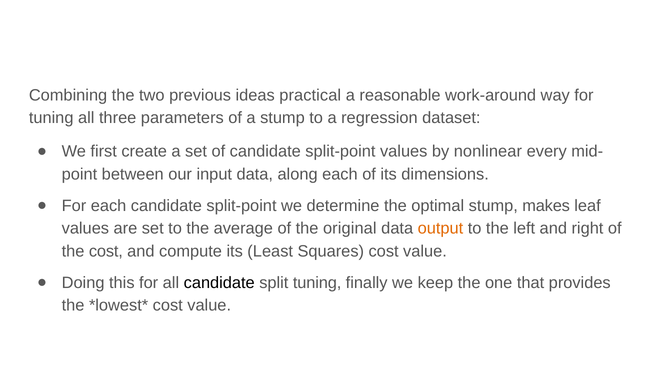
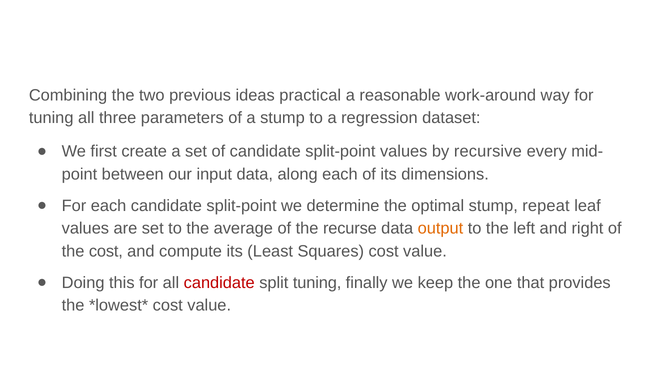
nonlinear: nonlinear -> recursive (488, 152)
makes: makes -> repeat (546, 206)
original: original -> recurse (350, 229)
candidate colour: black -> red (219, 283)
